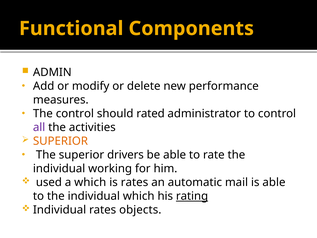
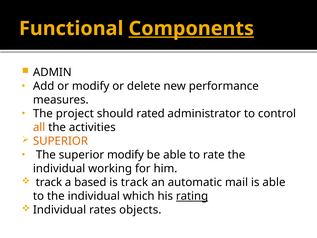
Components underline: none -> present (191, 28)
The control: control -> project (75, 114)
all colour: purple -> orange (39, 127)
superior drivers: drivers -> modify (125, 155)
used: used -> track (49, 182)
a which: which -> based (90, 182)
is rates: rates -> track (134, 182)
